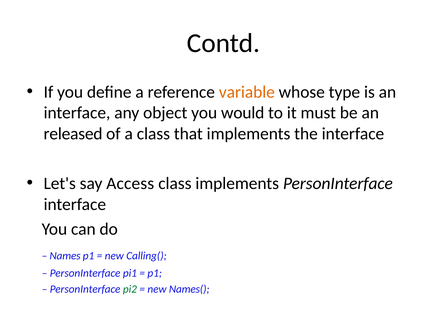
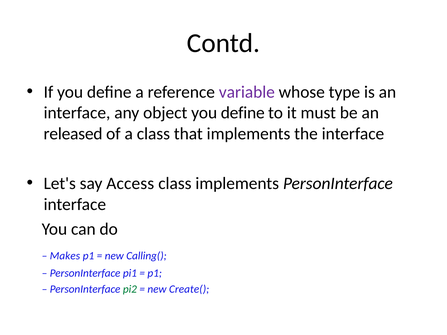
variable colour: orange -> purple (247, 92)
object you would: would -> define (243, 113)
Names: Names -> Makes (65, 256)
Names(: Names( -> Create( (189, 289)
